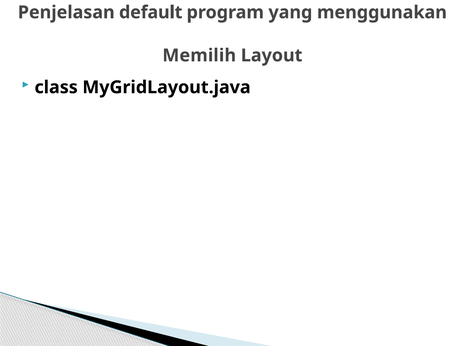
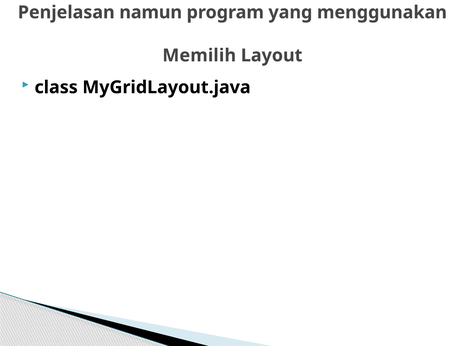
default: default -> namun (151, 12)
